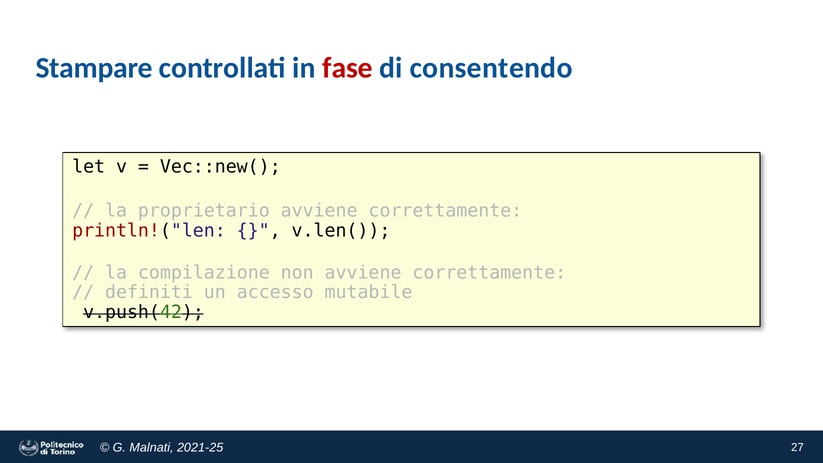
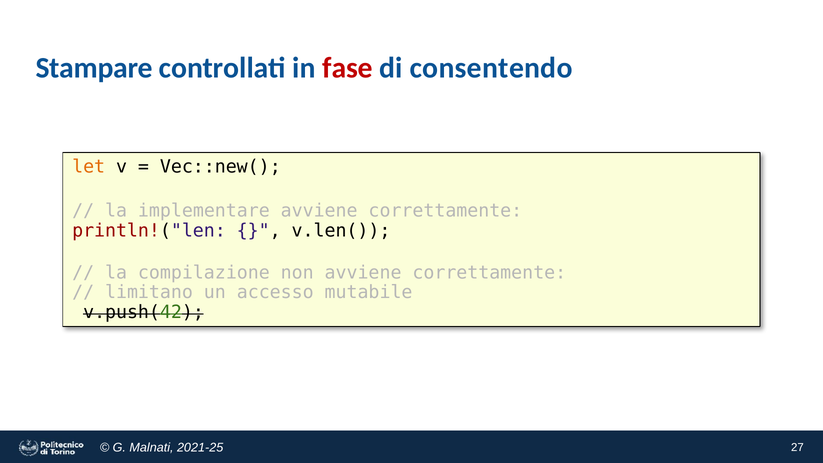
let colour: black -> orange (89, 166)
proprietario: proprietario -> implementare (204, 211)
definiti: definiti -> limitano (149, 292)
